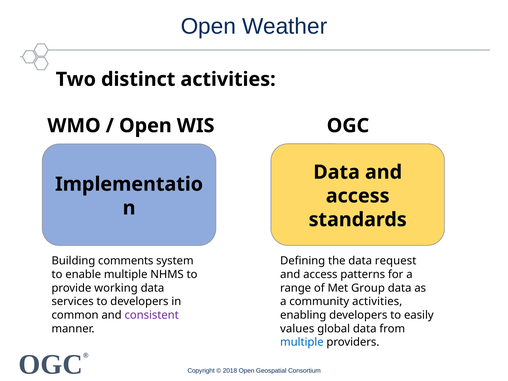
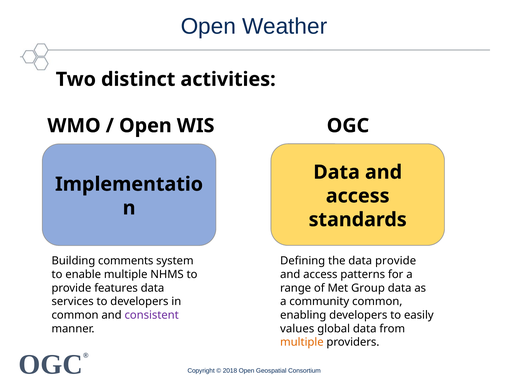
data request: request -> provide (396, 261)
working: working -> features (116, 288)
community activities: activities -> common (377, 302)
multiple colour: blue -> orange (302, 342)
